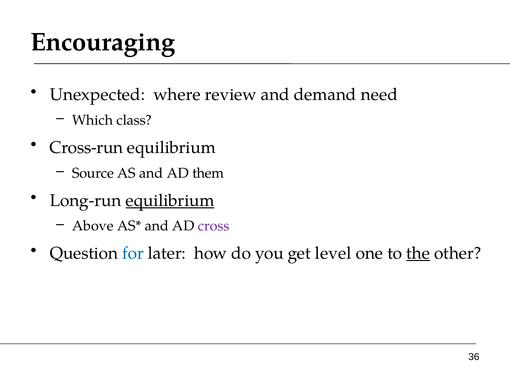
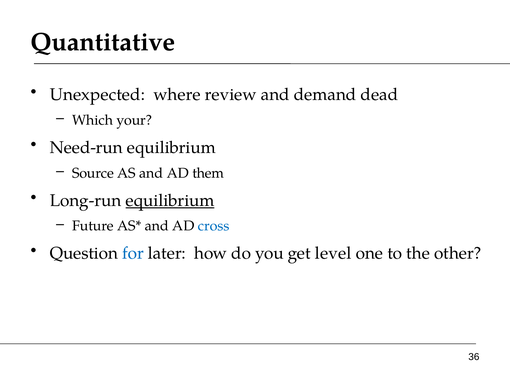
Encouraging: Encouraging -> Quantitative (103, 42)
need: need -> dead (379, 95)
class: class -> your (134, 120)
Cross-run: Cross-run -> Need-run (86, 148)
Above: Above -> Future (93, 226)
cross colour: purple -> blue (214, 226)
the underline: present -> none (418, 254)
